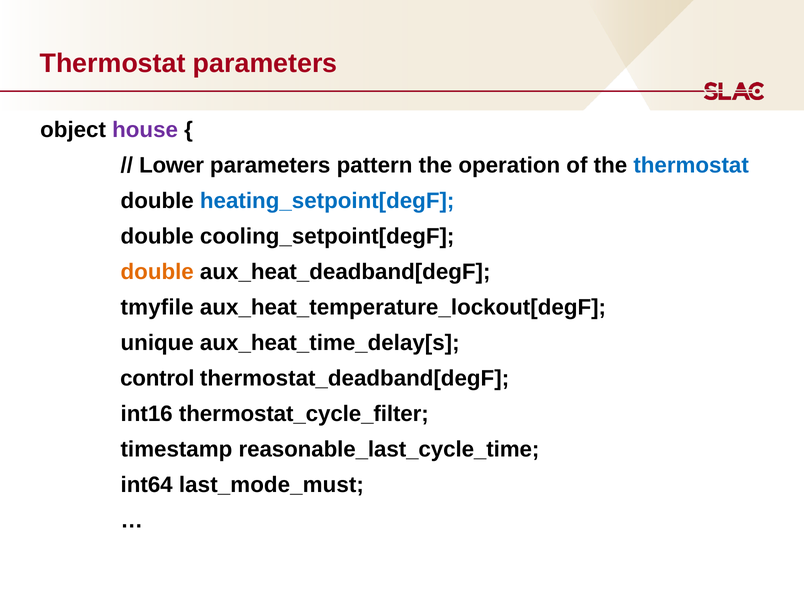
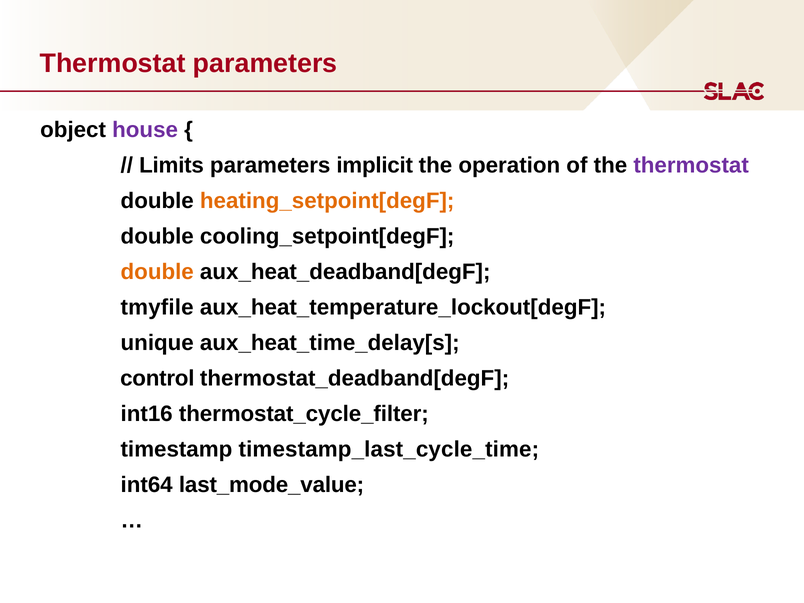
Lower: Lower -> Limits (172, 165)
pattern: pattern -> implicit (375, 165)
thermostat colour: blue -> purple (691, 165)
heating_setpoint[degF colour: blue -> orange (327, 201)
reasonable_last_cycle_time: reasonable_last_cycle_time -> timestamp_last_cycle_time (389, 449)
last_mode_must: last_mode_must -> last_mode_value (272, 485)
